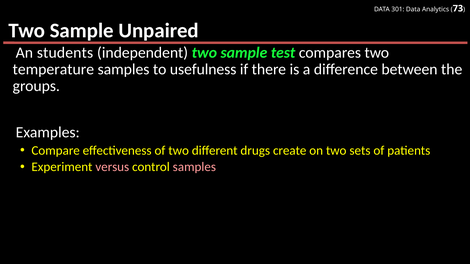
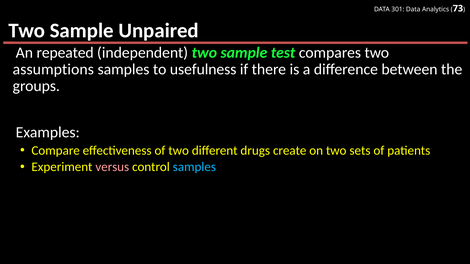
students: students -> repeated (65, 53)
temperature: temperature -> assumptions (53, 69)
samples colour: pink -> light blue (194, 167)
